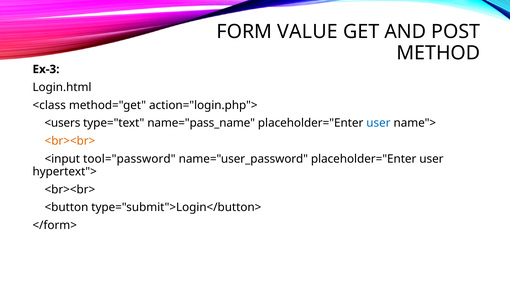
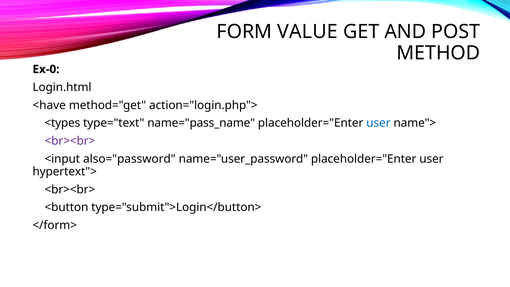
Ex-3: Ex-3 -> Ex-0 (46, 69)
<class: <class -> <have (49, 105)
<users: <users -> <types (62, 123)
<br><br> colour: orange -> purple (70, 141)
tool="password: tool="password -> also="password (129, 159)
